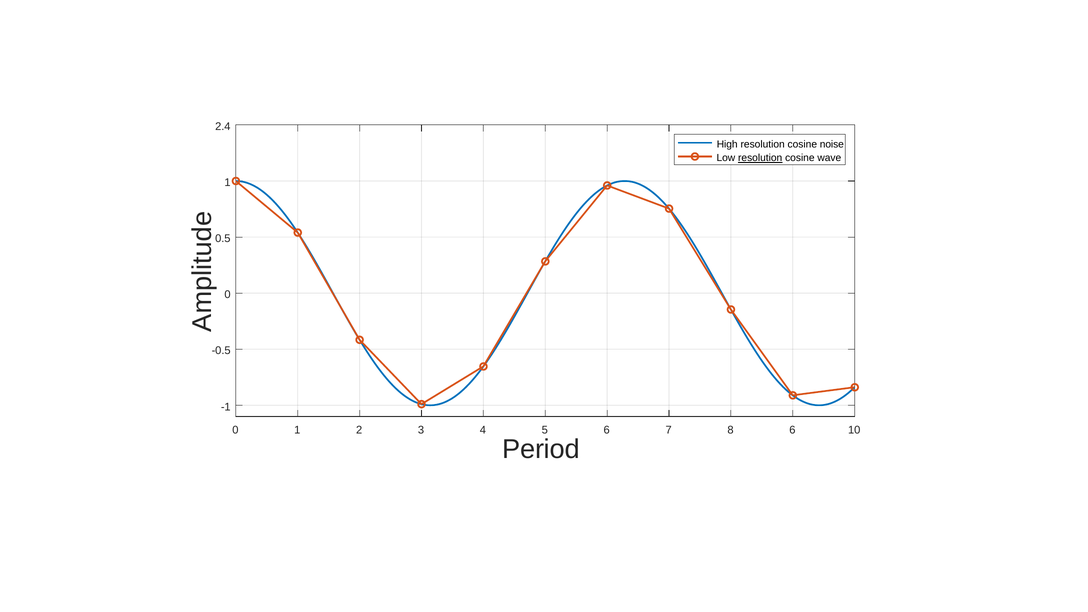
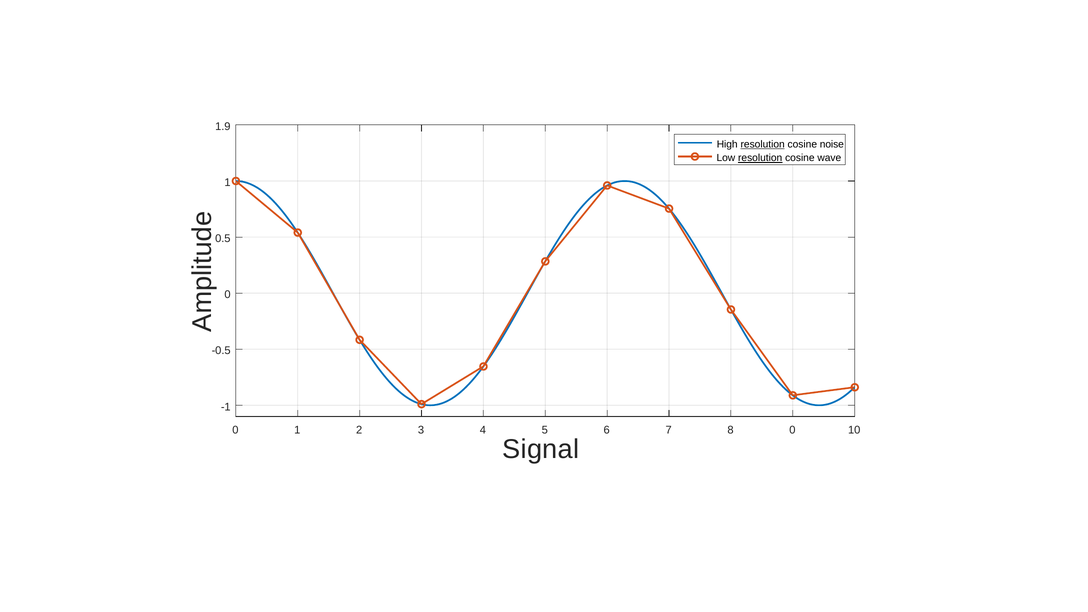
2.4: 2.4 -> 1.9 (223, 127)
resolution underline: none -> present (763, 144)
8 6: 6 -> 0 (792, 430)
Period: Period -> Signal (541, 449)
